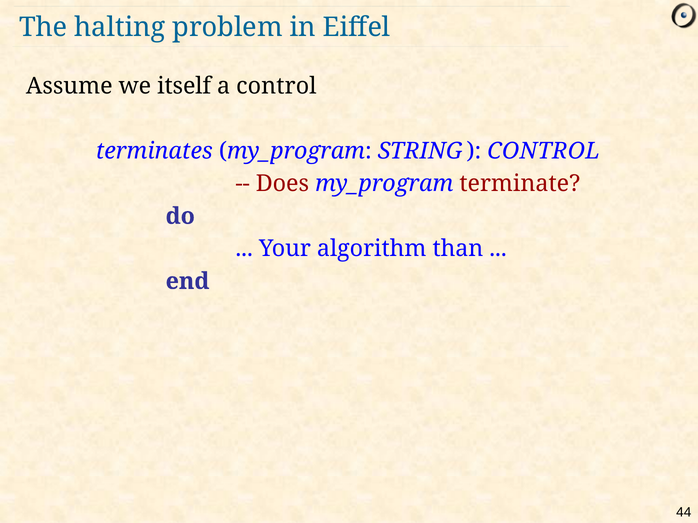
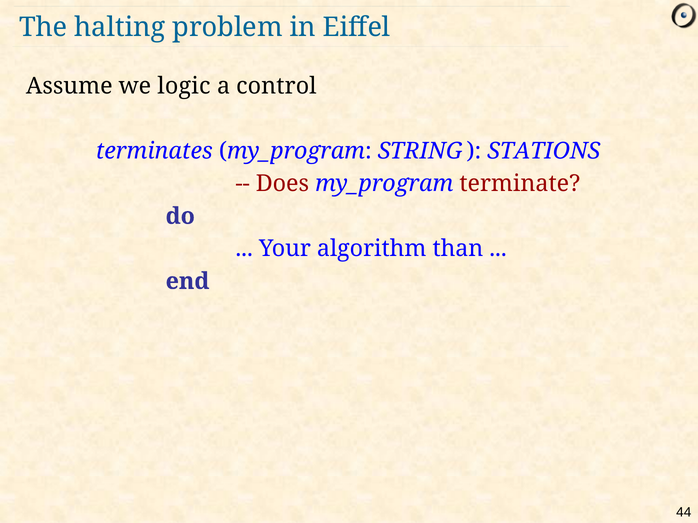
itself: itself -> logic (184, 86)
CONTROL: CONTROL -> STATIONS (544, 151)
